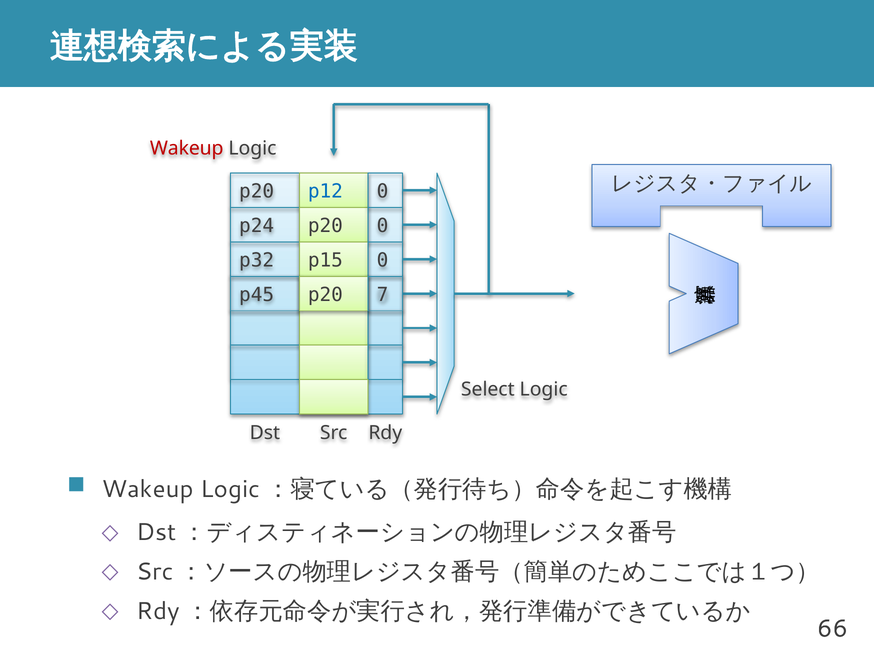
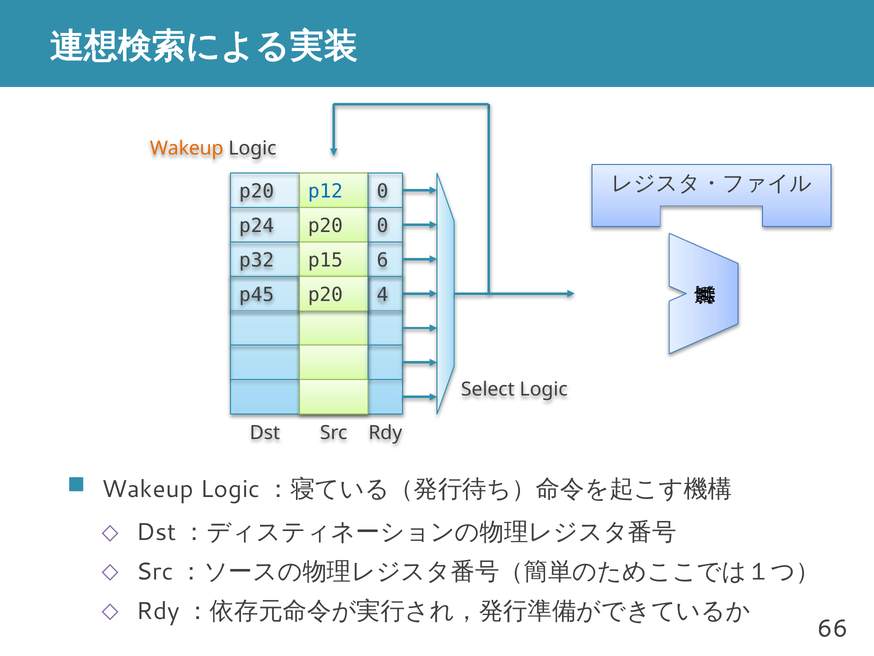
Wakeup colour: red -> orange (187, 148)
p15 0: 0 -> 6 (383, 260)
7: 7 -> 4 (383, 295)
